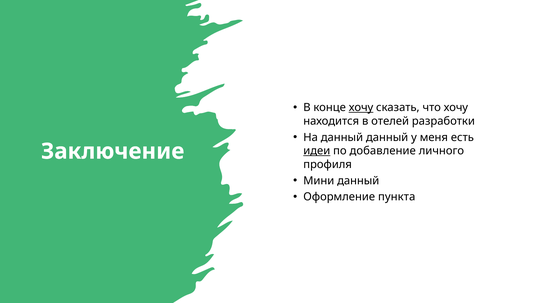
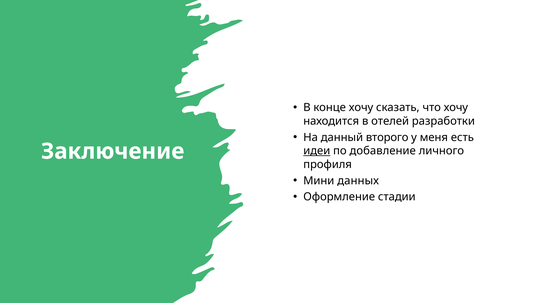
хочу underline: present -> none (361, 107)
данный данный: данный -> второго (387, 137)
Мини данный: данный -> данных (358, 180)
пункта: пункта -> стадии (397, 197)
